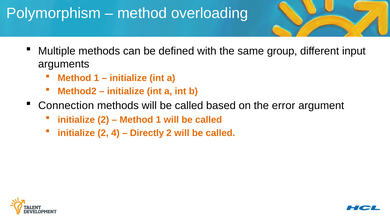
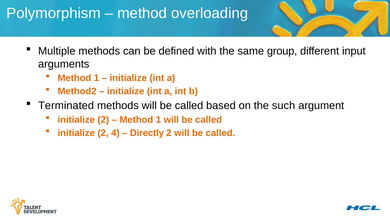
Connection: Connection -> Terminated (66, 106)
error: error -> such (284, 106)
